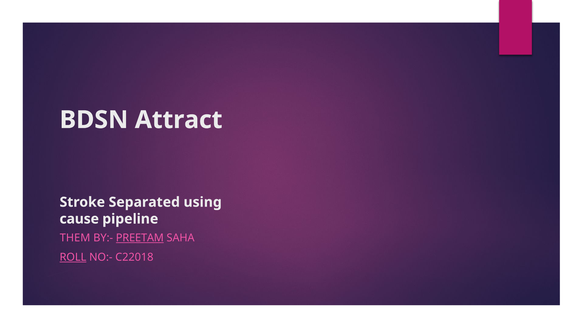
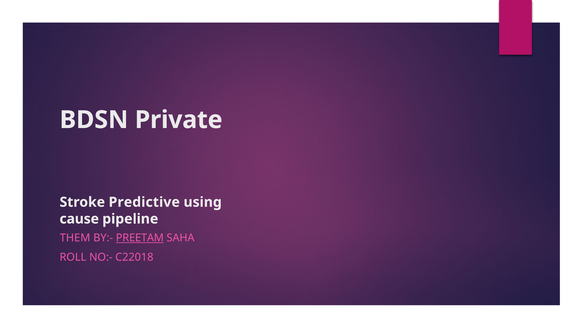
Attract: Attract -> Private (179, 120)
Separated: Separated -> Predictive (144, 202)
ROLL underline: present -> none (73, 257)
